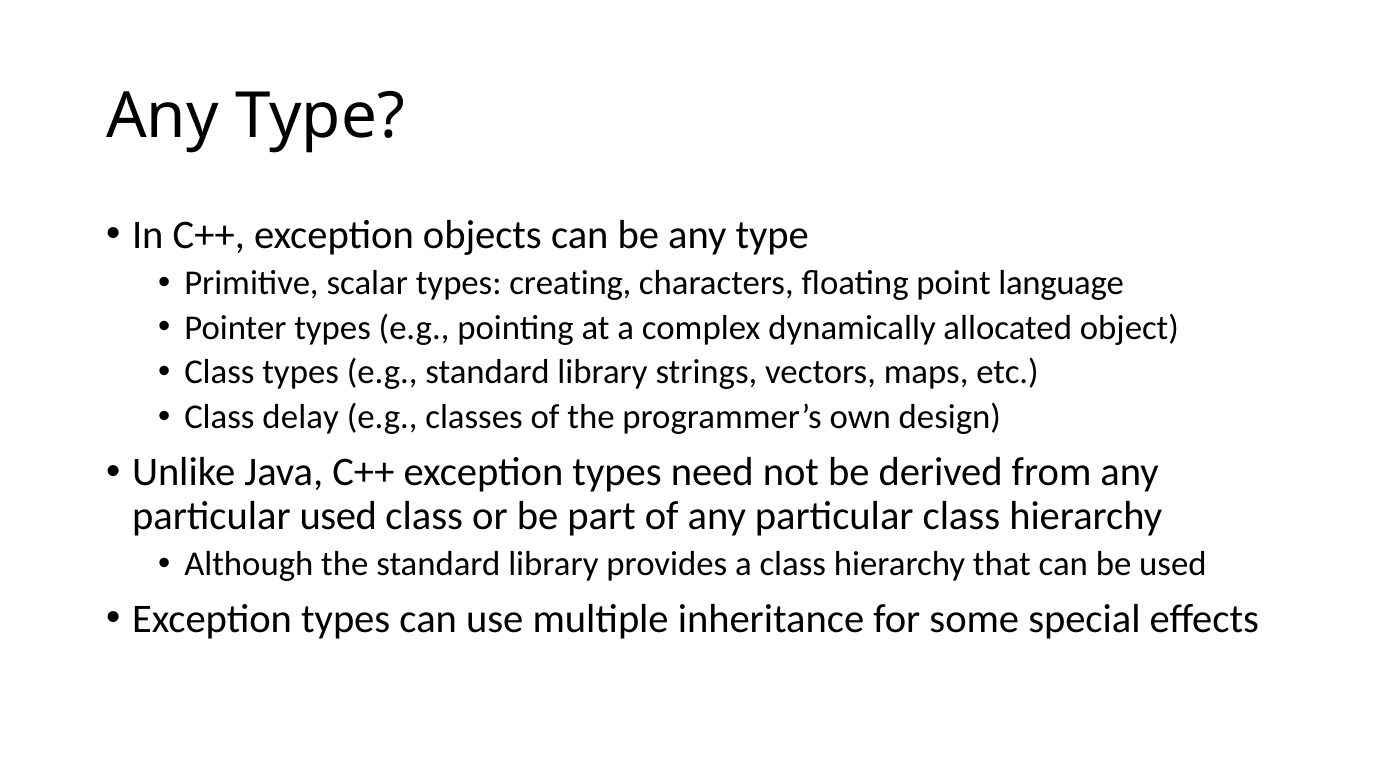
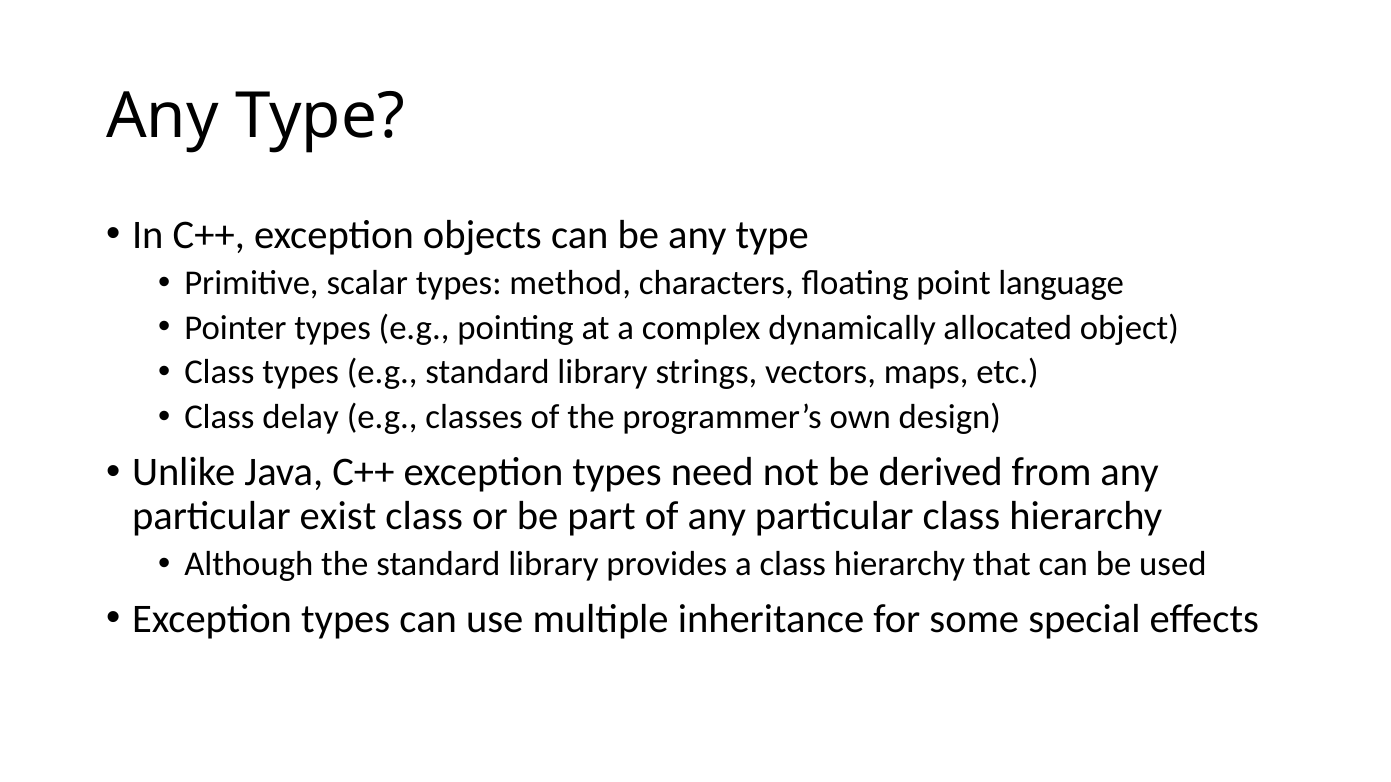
creating: creating -> method (570, 283)
particular used: used -> exist (338, 516)
